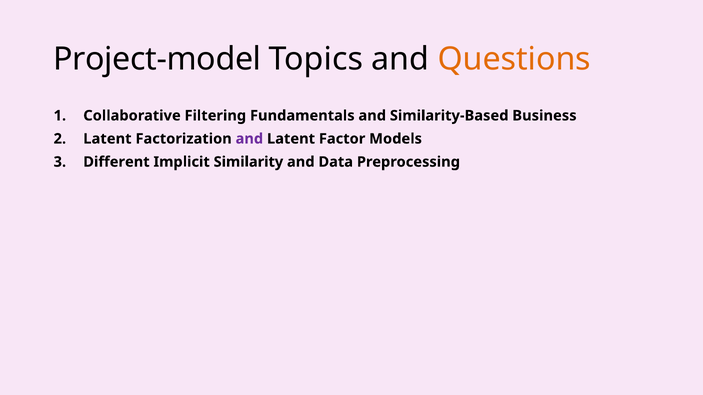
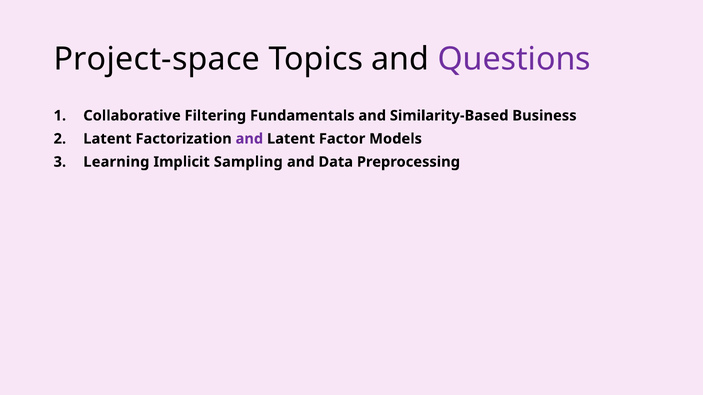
Project-model: Project-model -> Project-space (157, 59)
Questions colour: orange -> purple (514, 59)
Different: Different -> Learning (116, 162)
Similarity: Similarity -> Sampling (248, 162)
